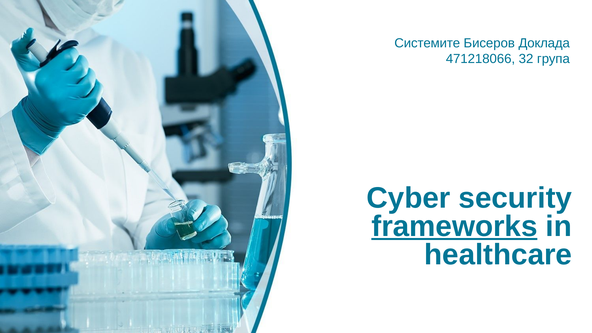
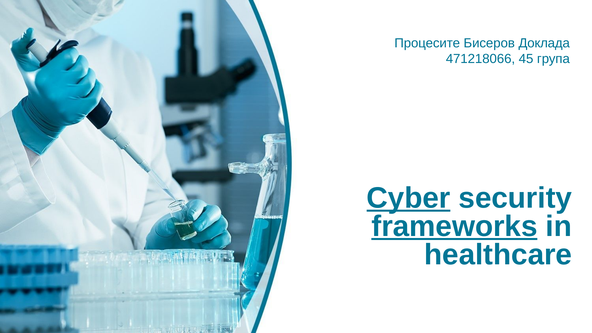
Системите: Системите -> Процесите (427, 43)
32: 32 -> 45 (526, 59)
Cyber underline: none -> present (408, 198)
